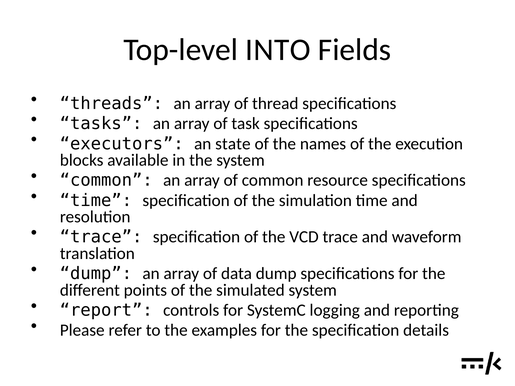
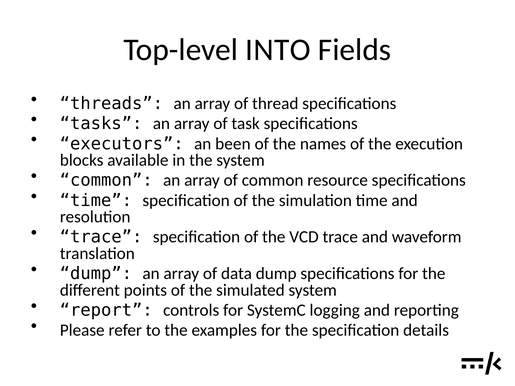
state: state -> been (233, 144)
